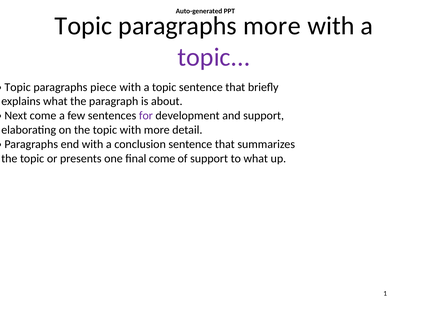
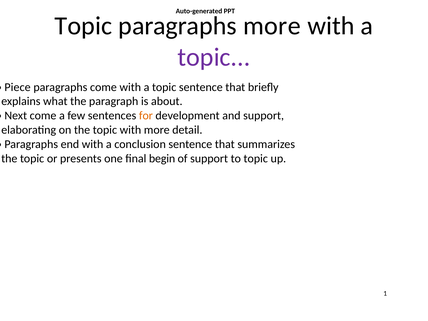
Topic: Topic -> Piece (18, 87)
paragraphs piece: piece -> come (103, 87)
for colour: purple -> orange (146, 116)
final come: come -> begin (162, 158)
to what: what -> topic (256, 158)
